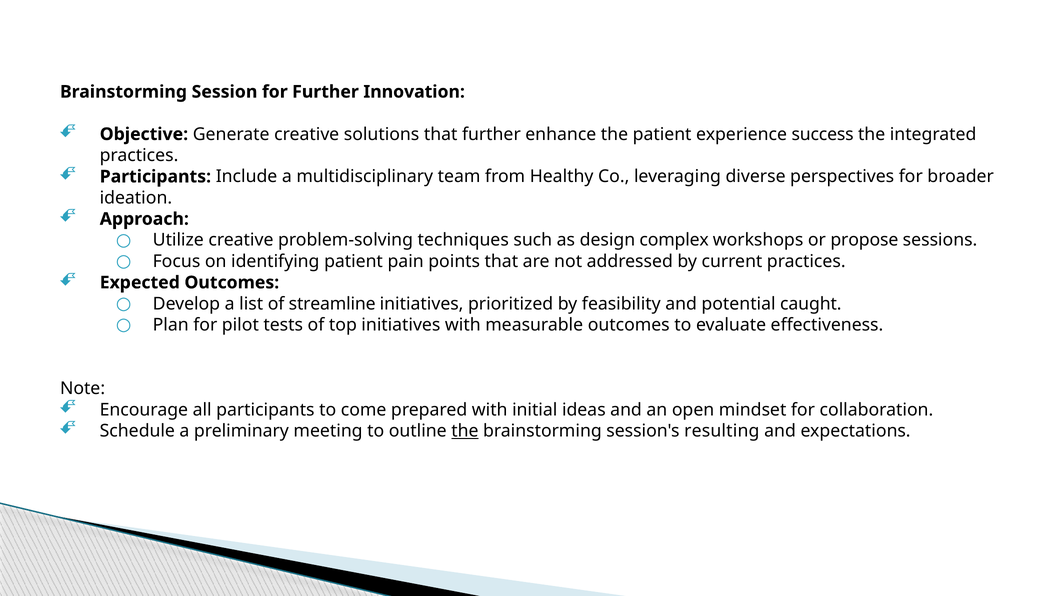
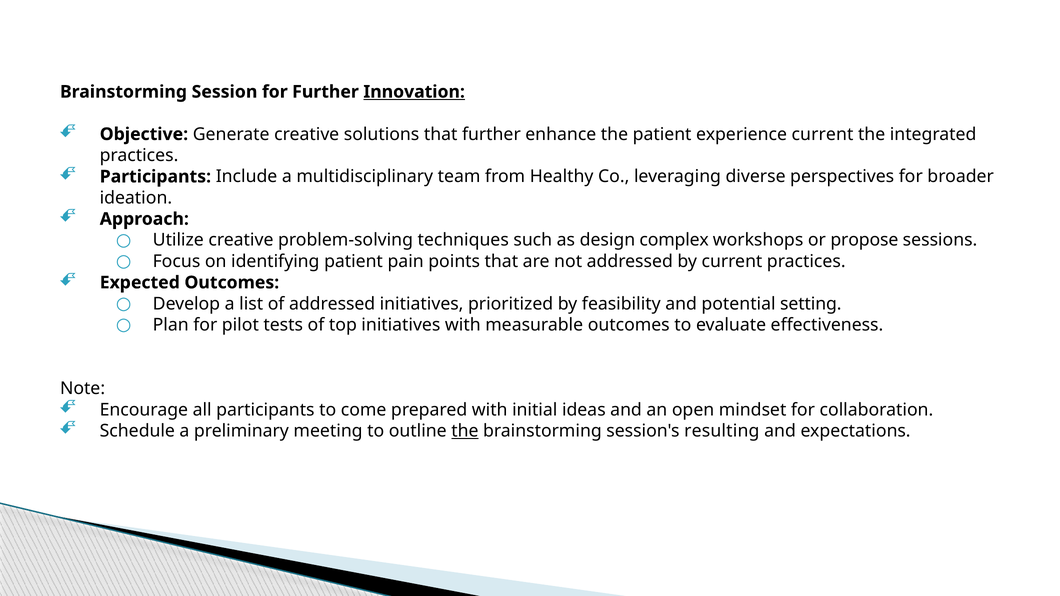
Innovation underline: none -> present (414, 92)
experience success: success -> current (822, 134)
of streamline: streamline -> addressed (332, 304)
caught: caught -> setting (811, 304)
